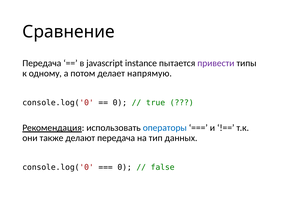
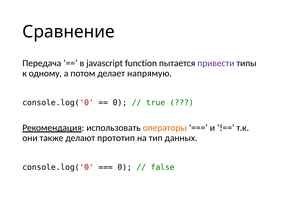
instance: instance -> function (141, 63)
операторы colour: blue -> orange (165, 128)
делают передача: передача -> прототип (116, 138)
